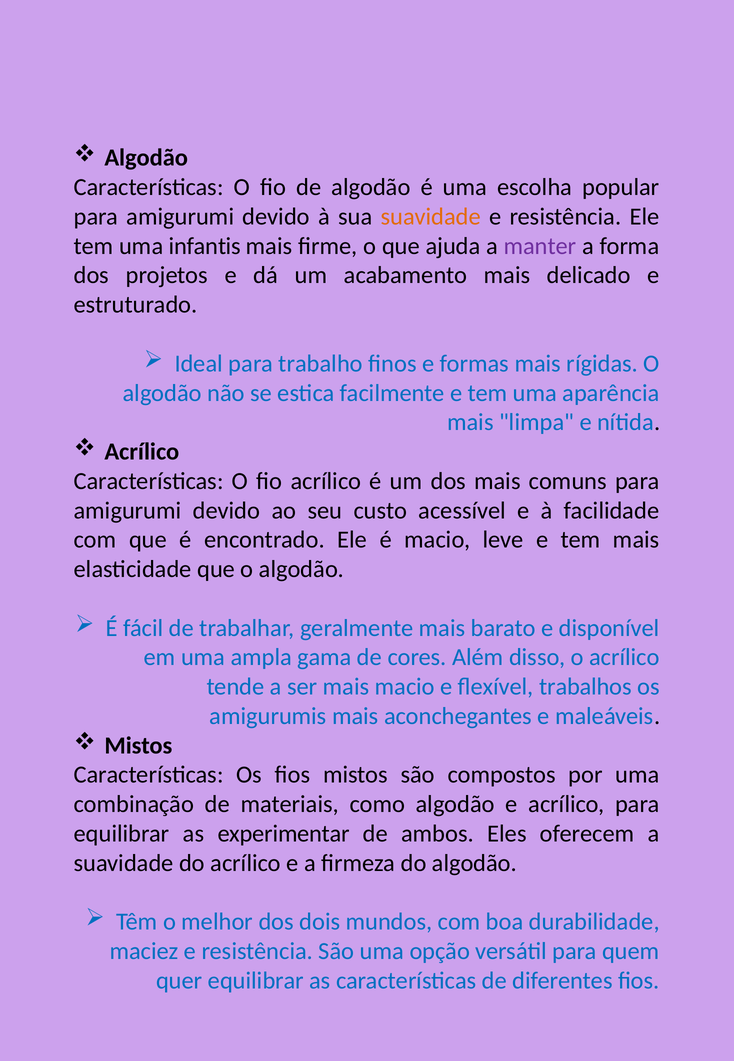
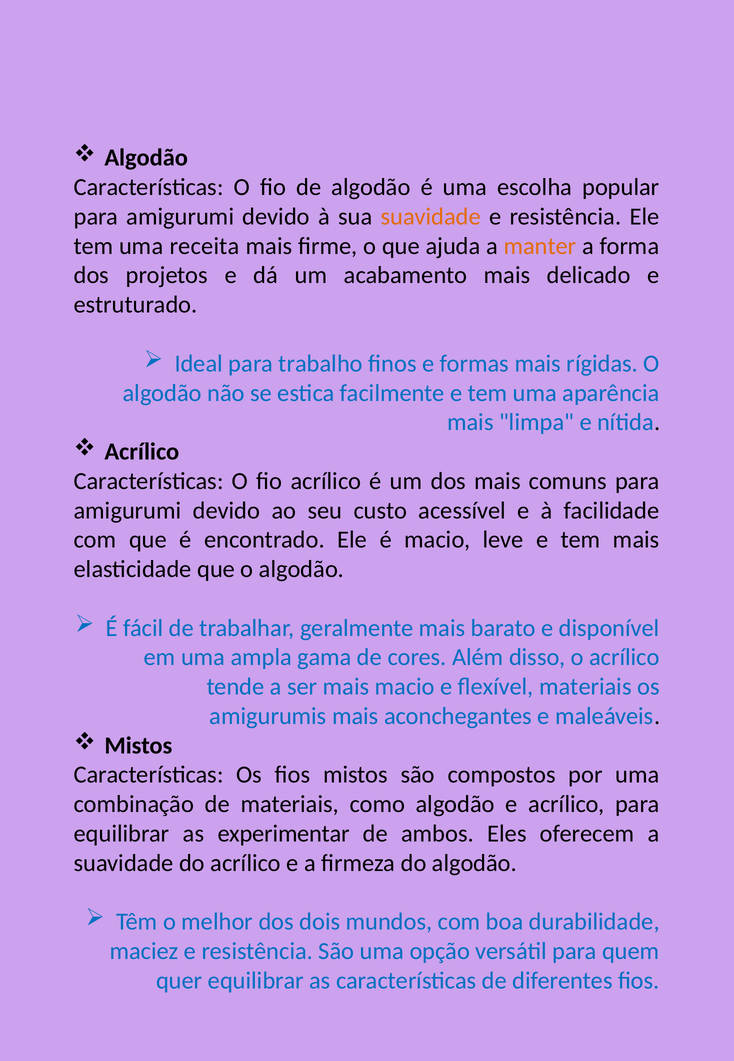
infantis: infantis -> receita (205, 246)
manter colour: purple -> orange (540, 246)
flexível trabalhos: trabalhos -> materiais (585, 686)
